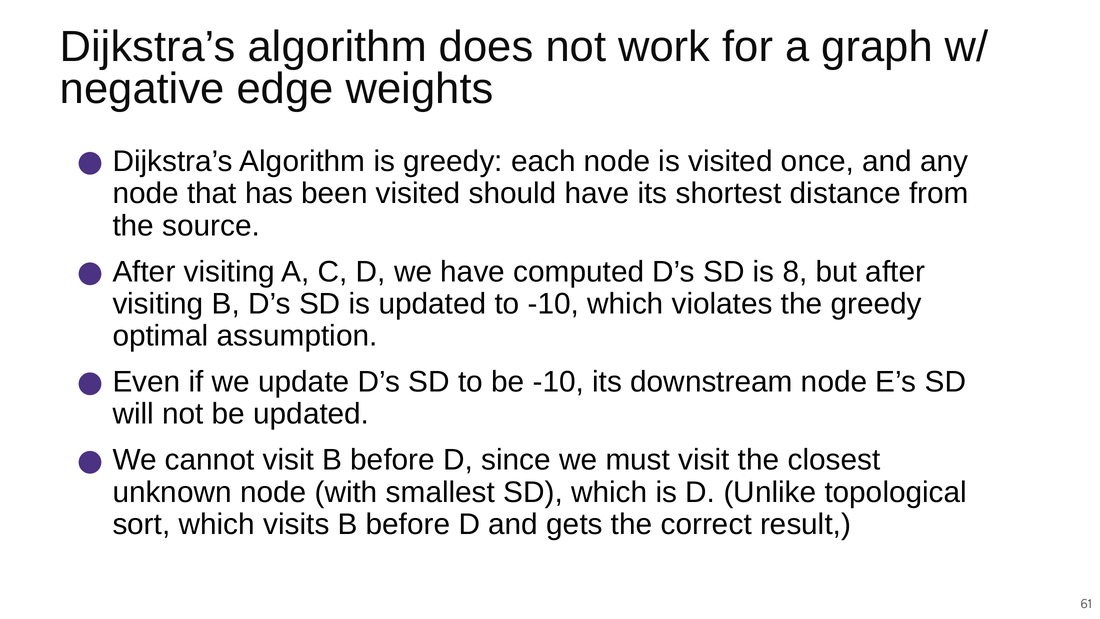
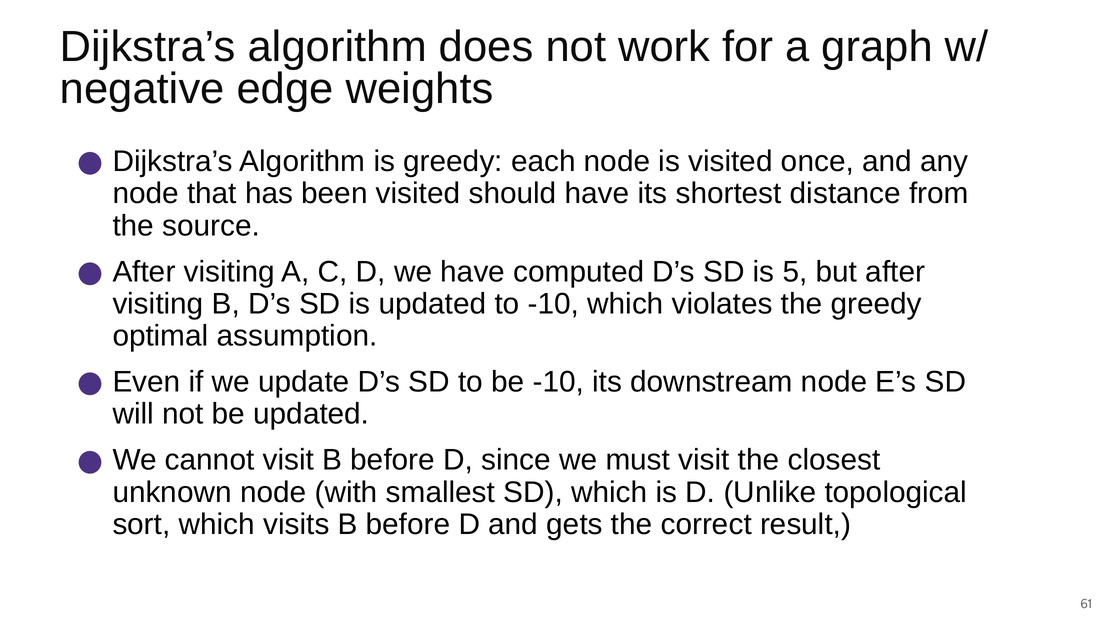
8: 8 -> 5 (795, 272)
